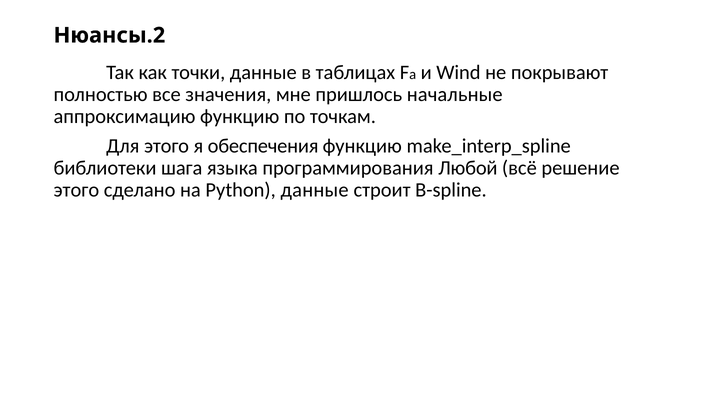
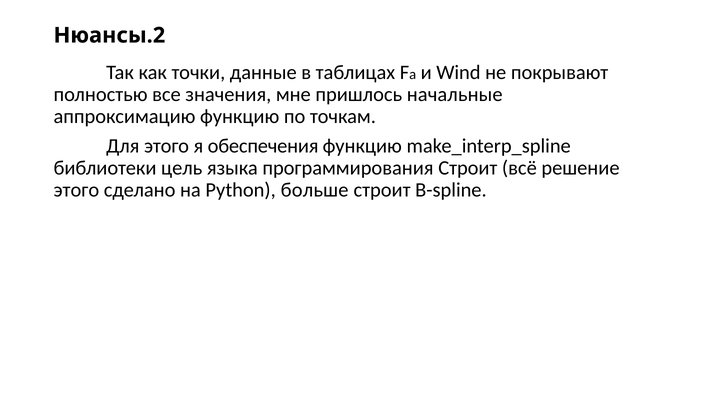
шага: шага -> цель (182, 168)
программирования Любой: Любой -> Строит (468, 168)
Python данные: данные -> больше (315, 190)
